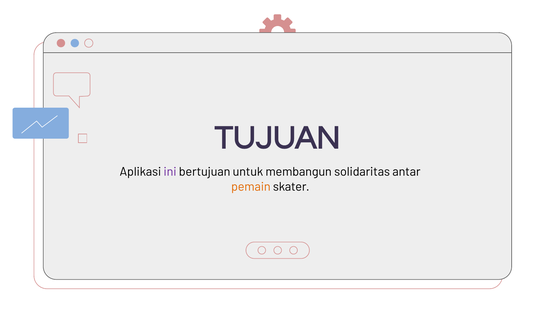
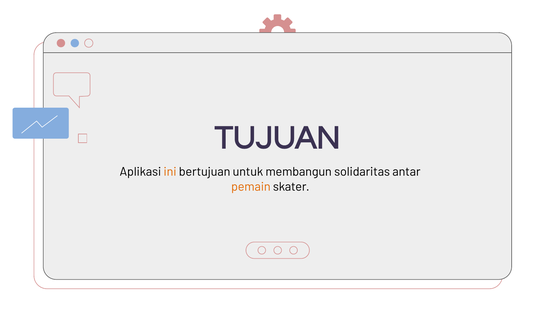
ini colour: purple -> orange (170, 172)
